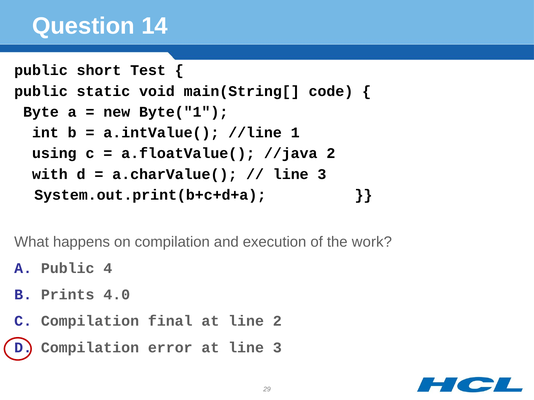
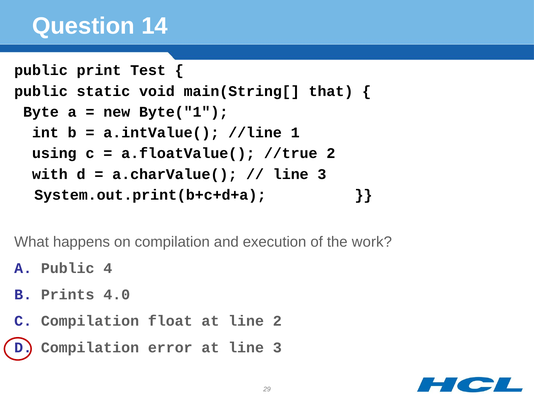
short: short -> print (99, 70)
code: code -> that (331, 91)
//java: //java -> //true (291, 154)
final: final -> float (170, 321)
